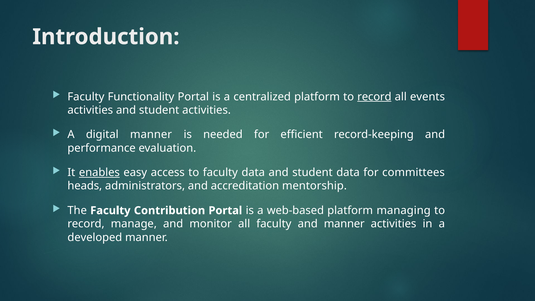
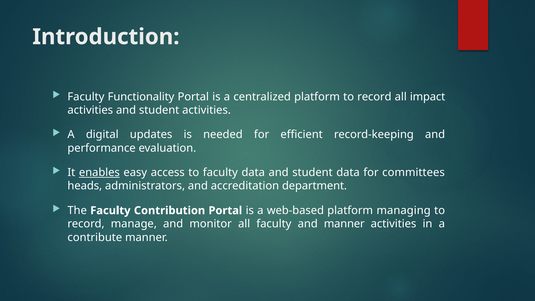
record underline: present -> none (374, 97)
events: events -> impact (428, 97)
digital manner: manner -> updates (151, 135)
mentorship: mentorship -> department (314, 186)
developed: developed -> contribute (95, 237)
